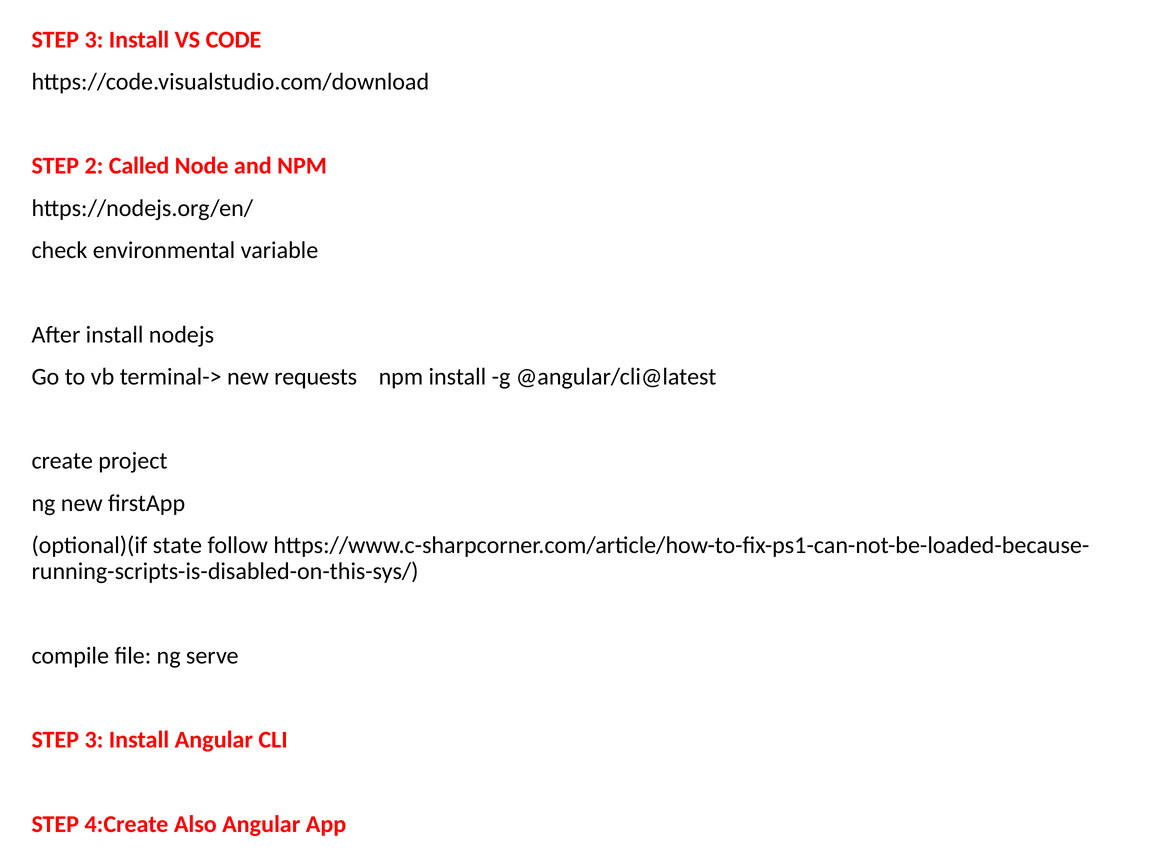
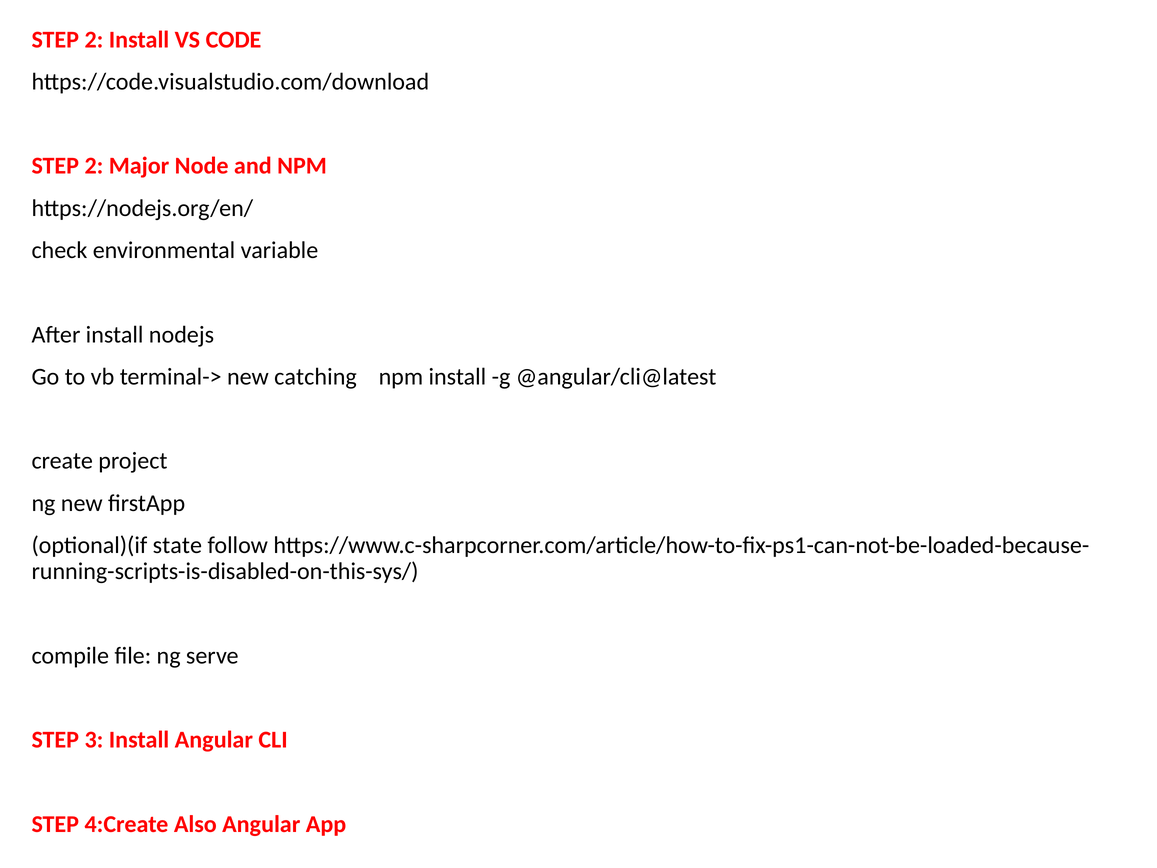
3: 3 -> 2 (94, 40)
Called: Called -> Major (139, 166)
requests: requests -> catching (315, 377)
